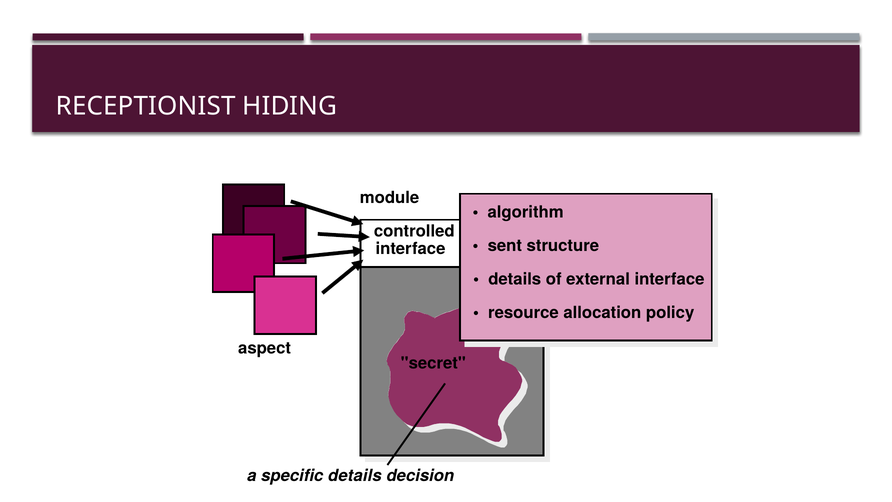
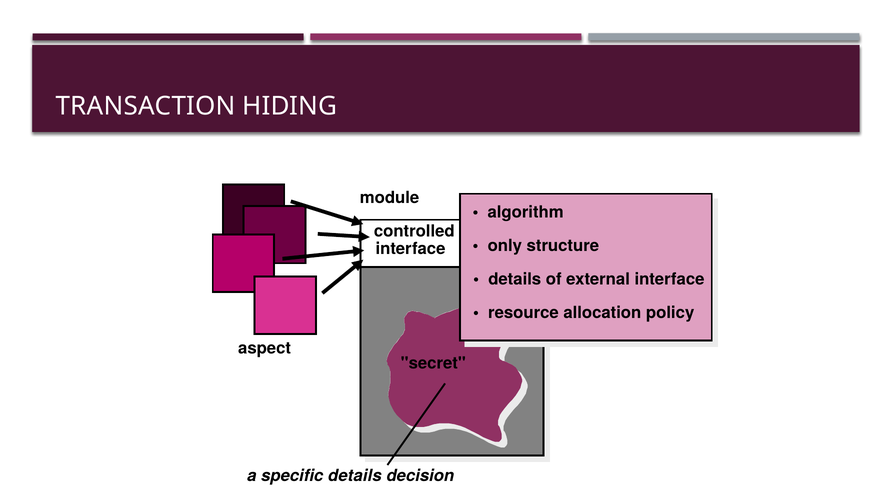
RECEPTIONIST: RECEPTIONIST -> TRANSACTION (146, 106)
sent: sent -> only (505, 246)
